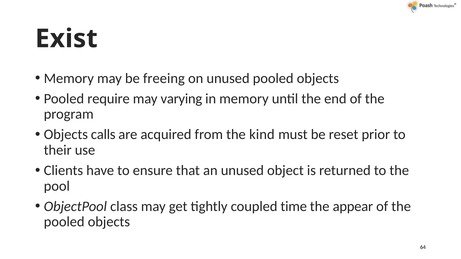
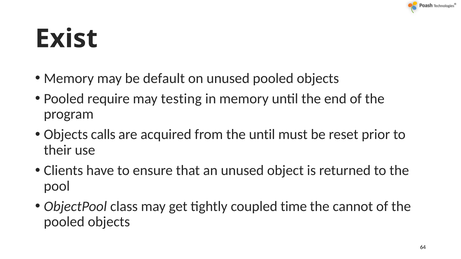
freeing: freeing -> default (164, 78)
varying: varying -> testing (181, 99)
the kind: kind -> until (262, 135)
appear: appear -> cannot (353, 207)
